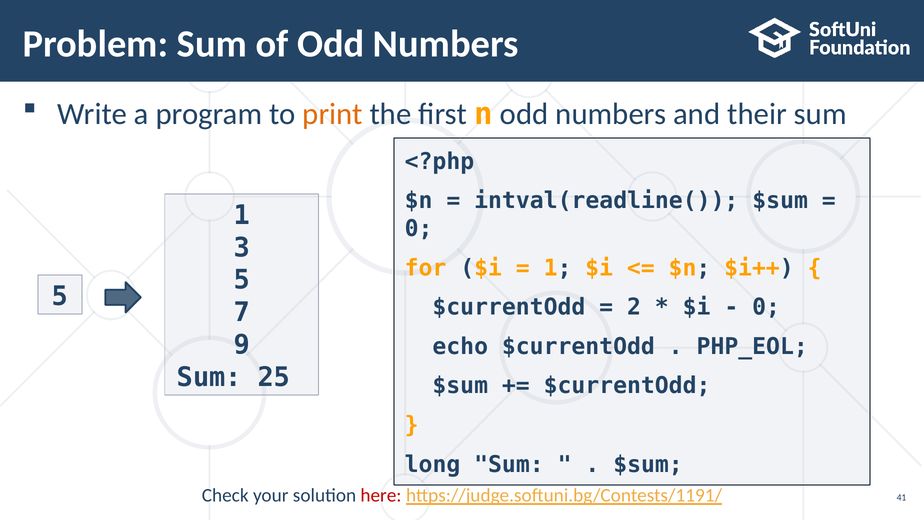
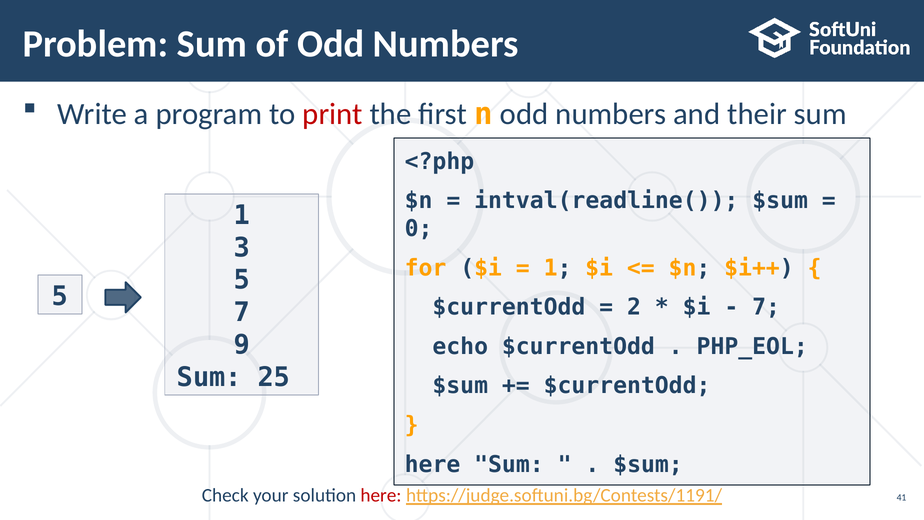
print colour: orange -> red (333, 114)
0: 0 -> 7 (766, 307)
long: long -> here (433, 464)
